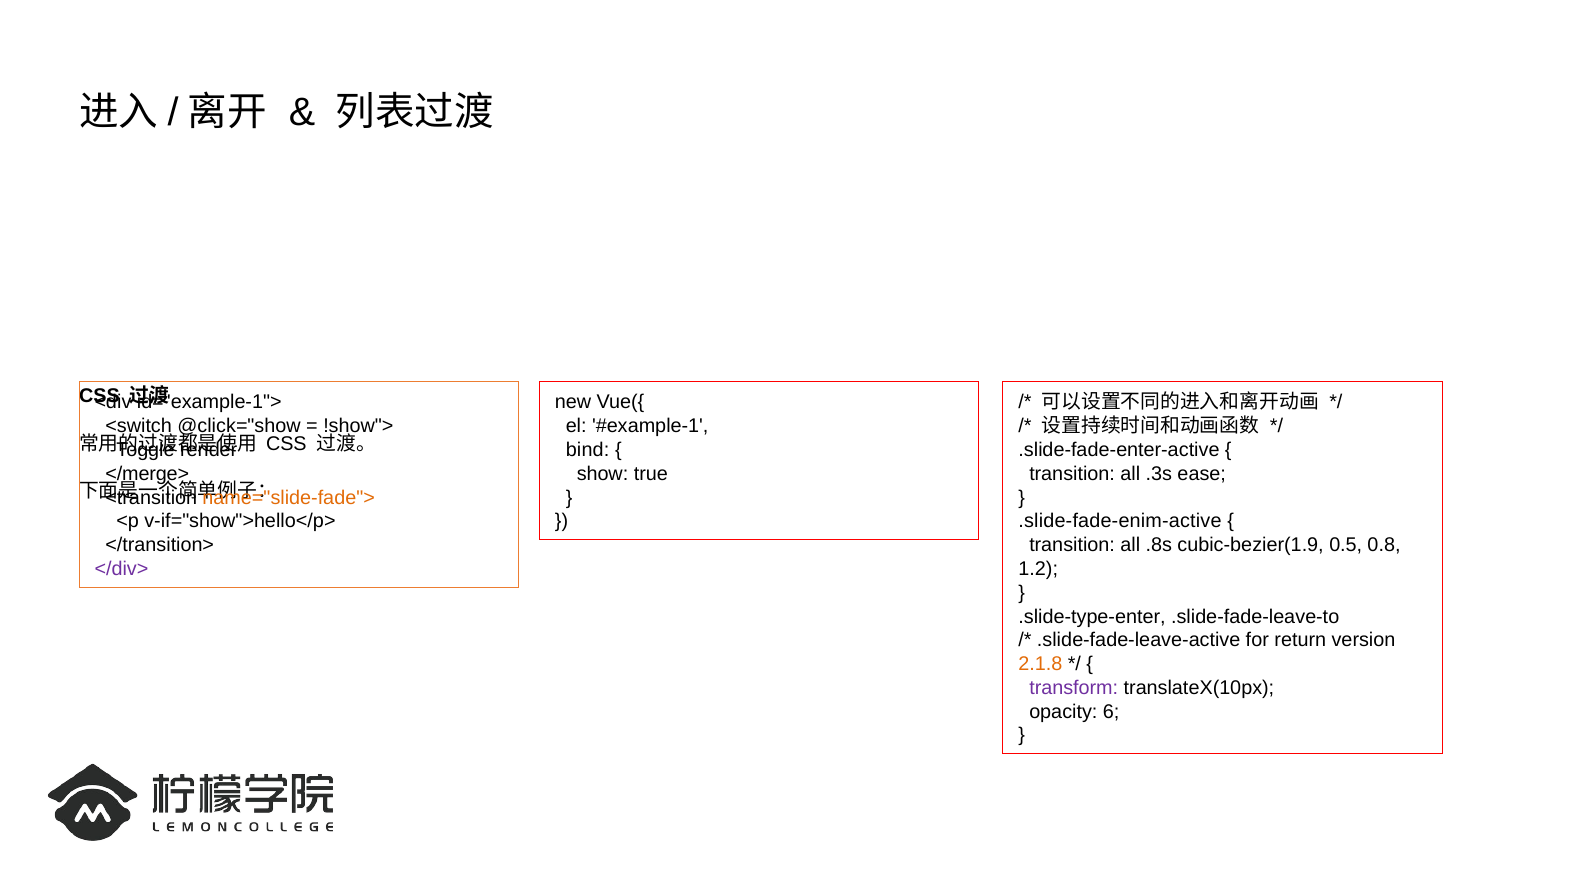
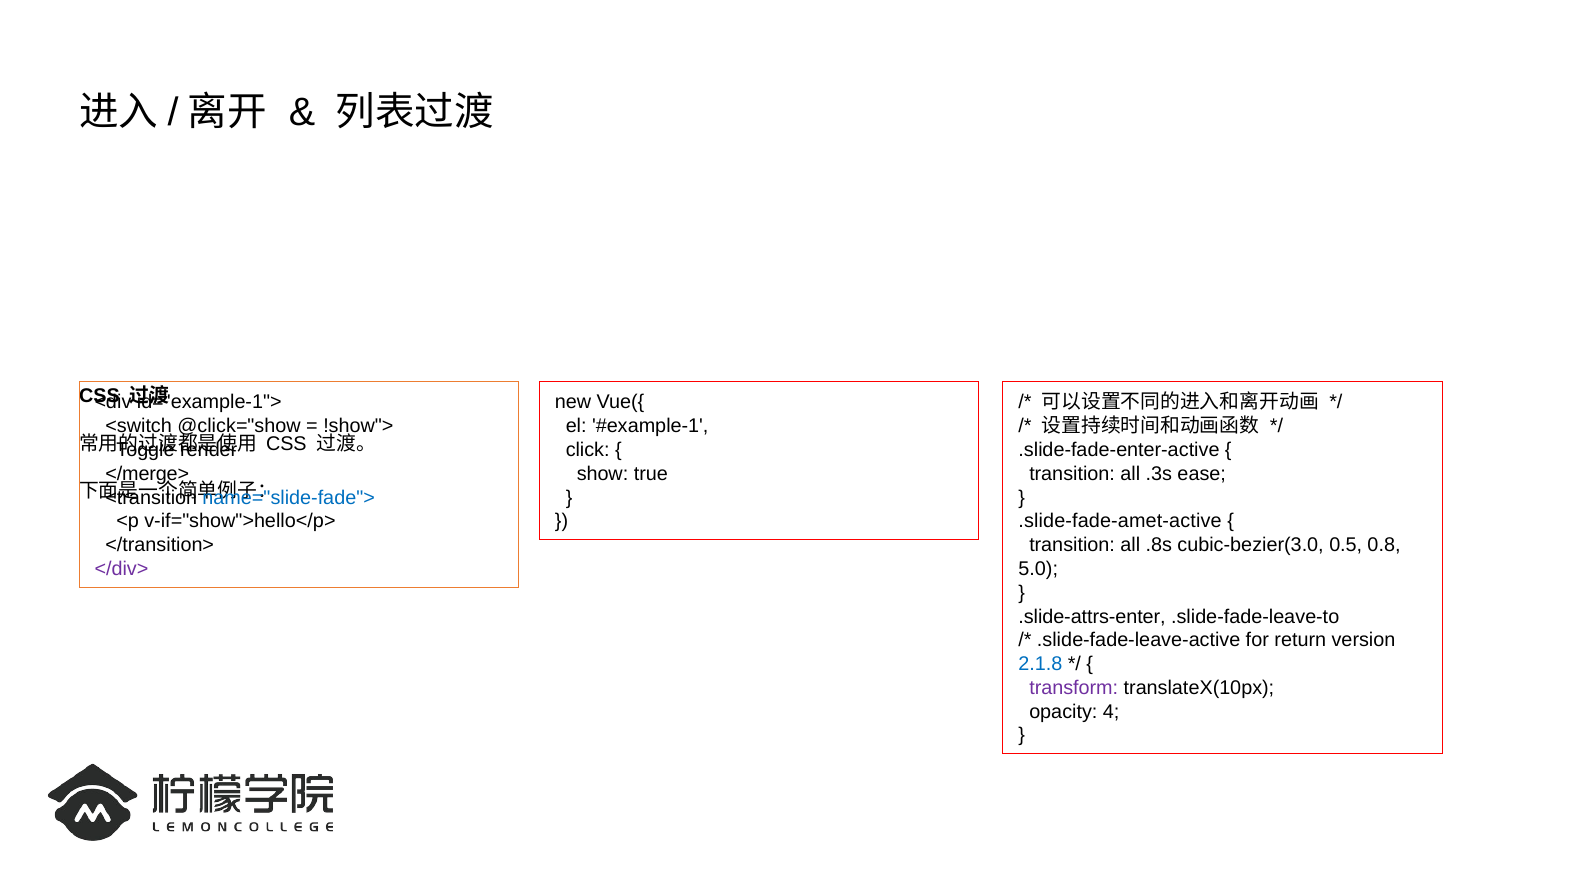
bind: bind -> click (588, 450)
name="slide-fade"> colour: orange -> blue (289, 497)
.slide-fade-enim-active: .slide-fade-enim-active -> .slide-fade-amet-active (1120, 521)
cubic-bezier(1.9: cubic-bezier(1.9 -> cubic-bezier(3.0 (1251, 545)
1.2: 1.2 -> 5.0 (1038, 569)
.slide-type-enter: .slide-type-enter -> .slide-attrs-enter (1092, 616)
2.1.8 colour: orange -> blue (1040, 664)
6: 6 -> 4 (1111, 712)
